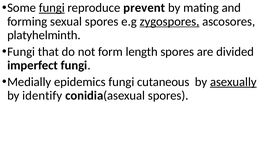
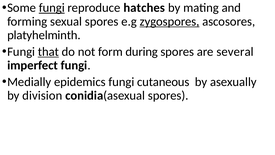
prevent: prevent -> hatches (144, 8)
that underline: none -> present (48, 52)
length: length -> during (142, 52)
divided: divided -> several (235, 52)
asexually underline: present -> none (233, 82)
identify: identify -> division (42, 95)
